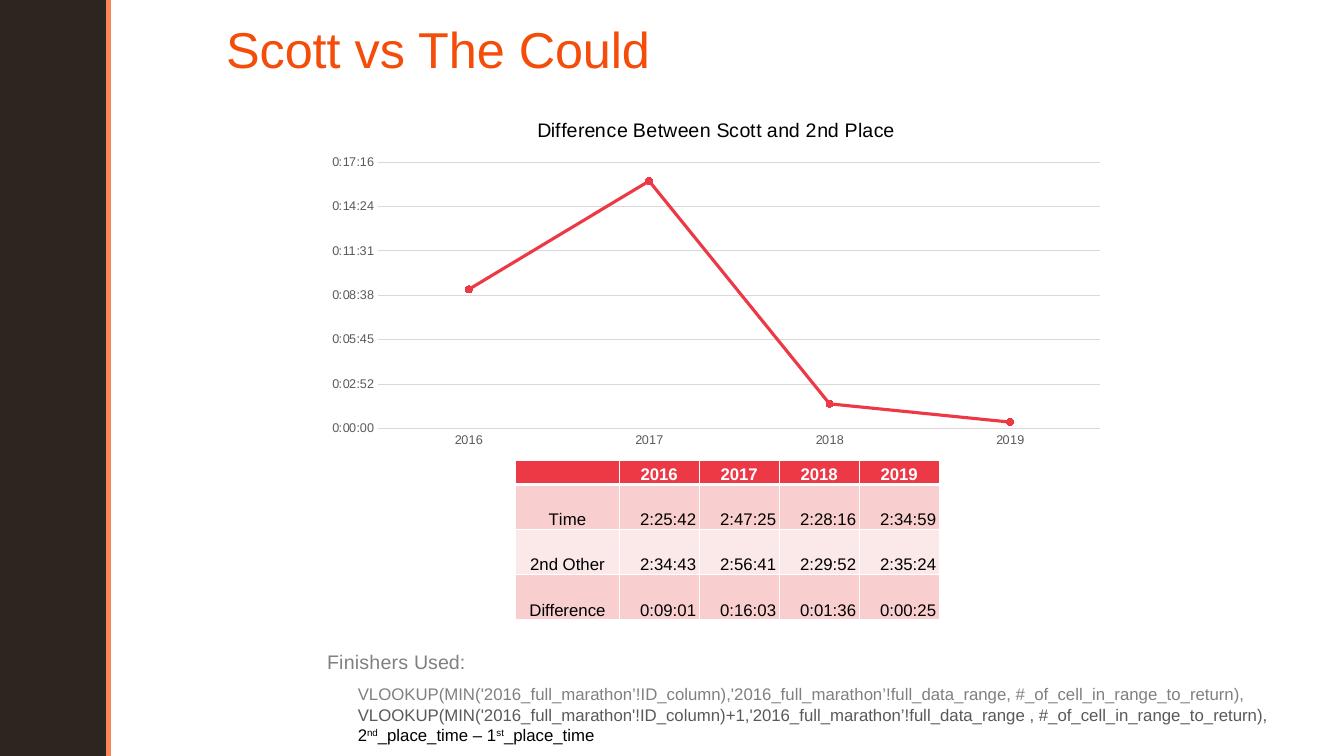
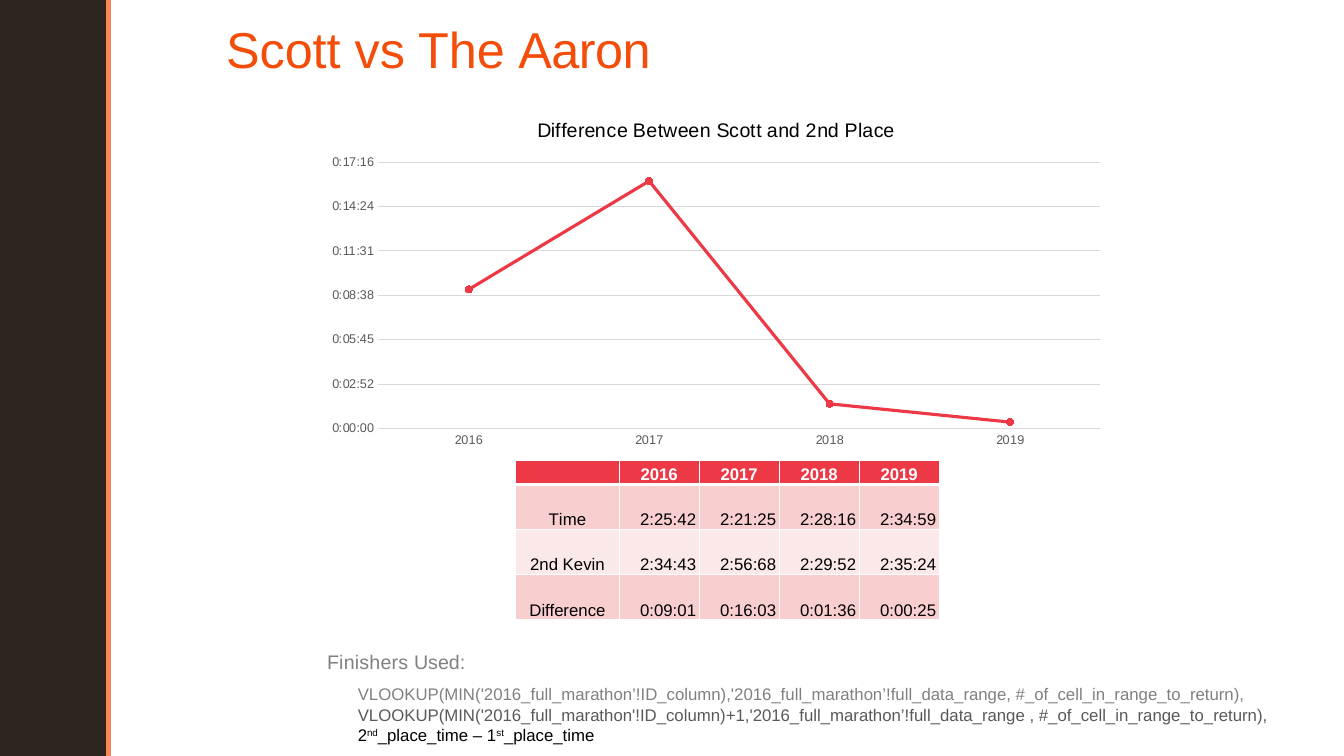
Could: Could -> Aaron (585, 52)
2:47:25: 2:47:25 -> 2:21:25 (748, 520)
Other: Other -> Kevin (584, 565)
2:56:41: 2:56:41 -> 2:56:68 (748, 565)
